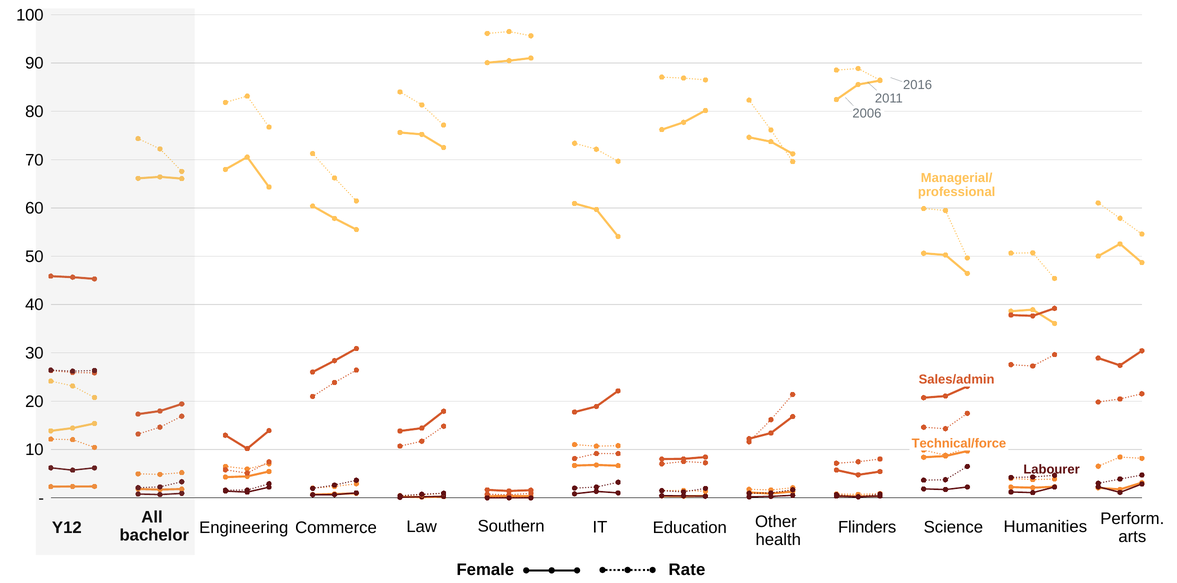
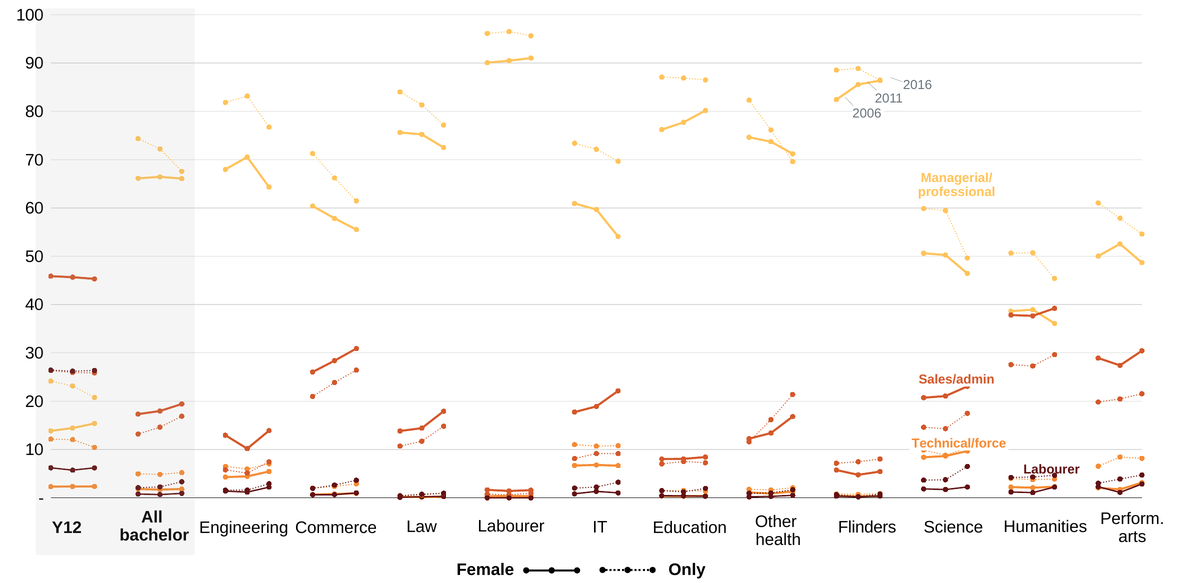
Law Southern: Southern -> Labourer (511, 526)
Rate: Rate -> Only (687, 570)
